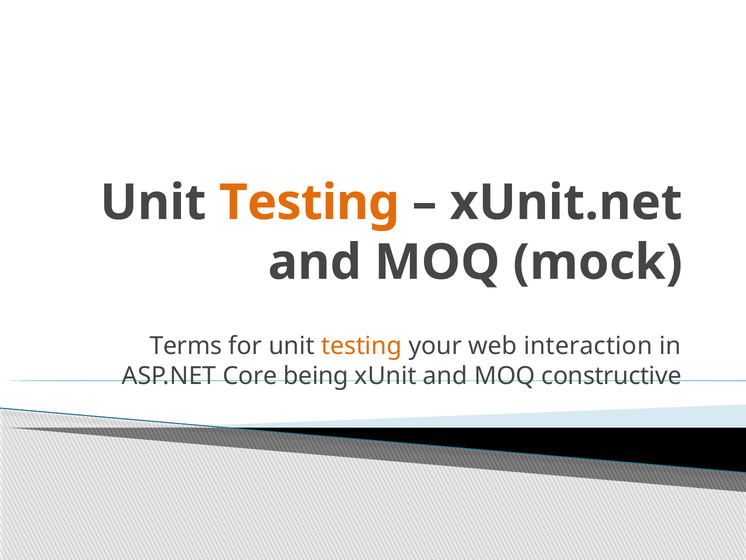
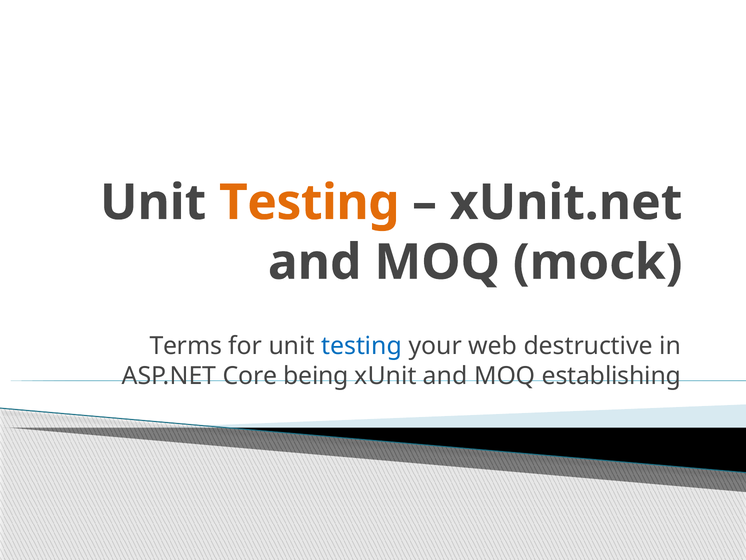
testing colour: orange -> blue (362, 346)
interaction: interaction -> destructive (588, 346)
constructive: constructive -> establishing (611, 376)
